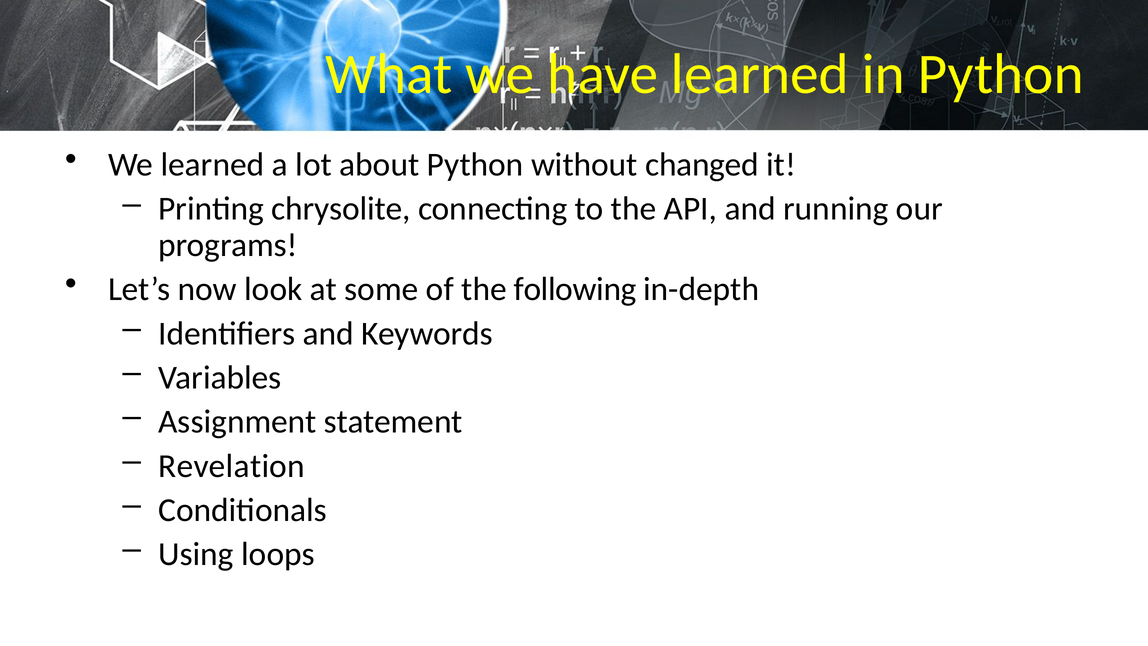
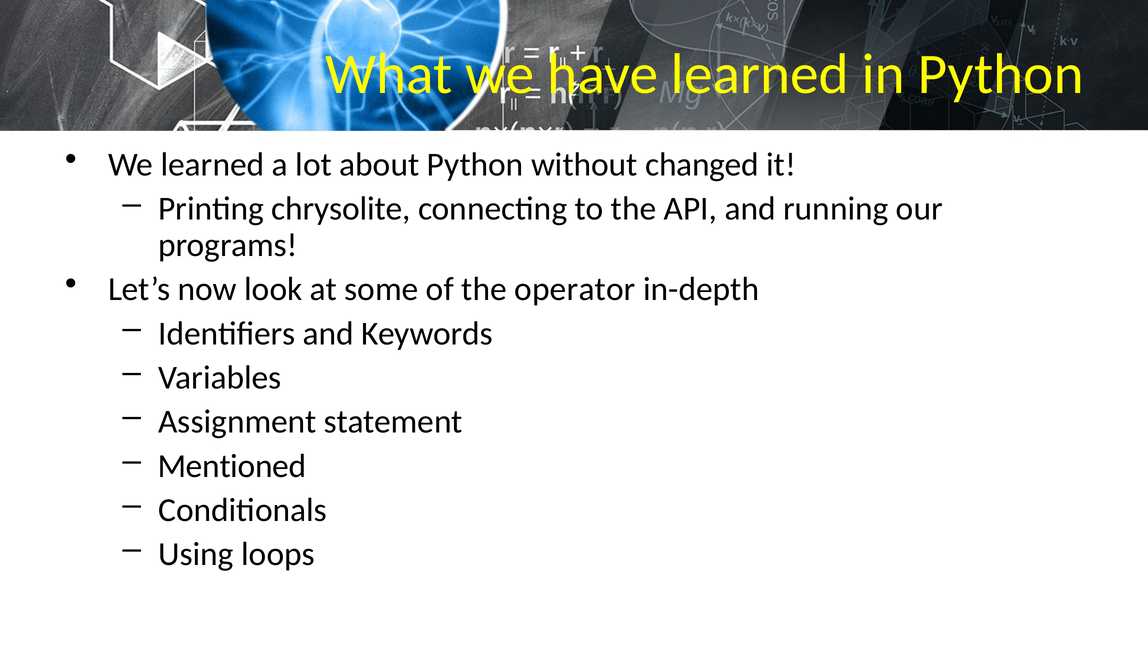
following: following -> operator (575, 289)
Revelation: Revelation -> Mentioned (232, 466)
